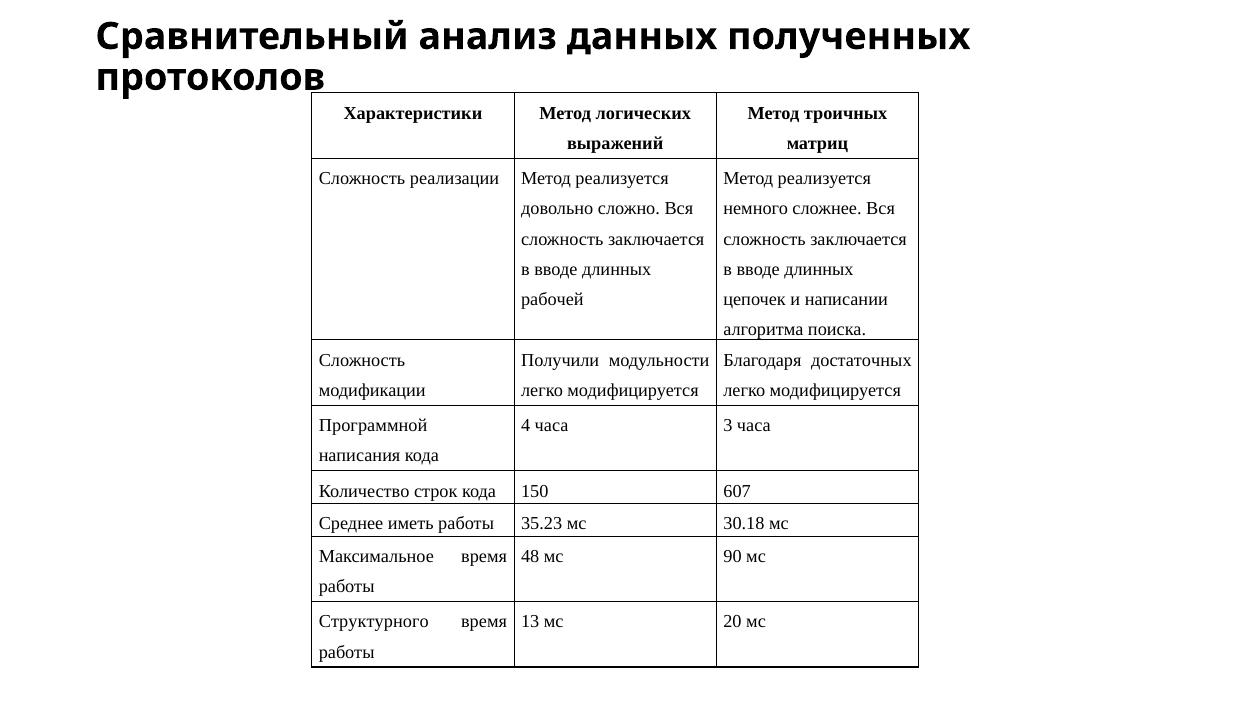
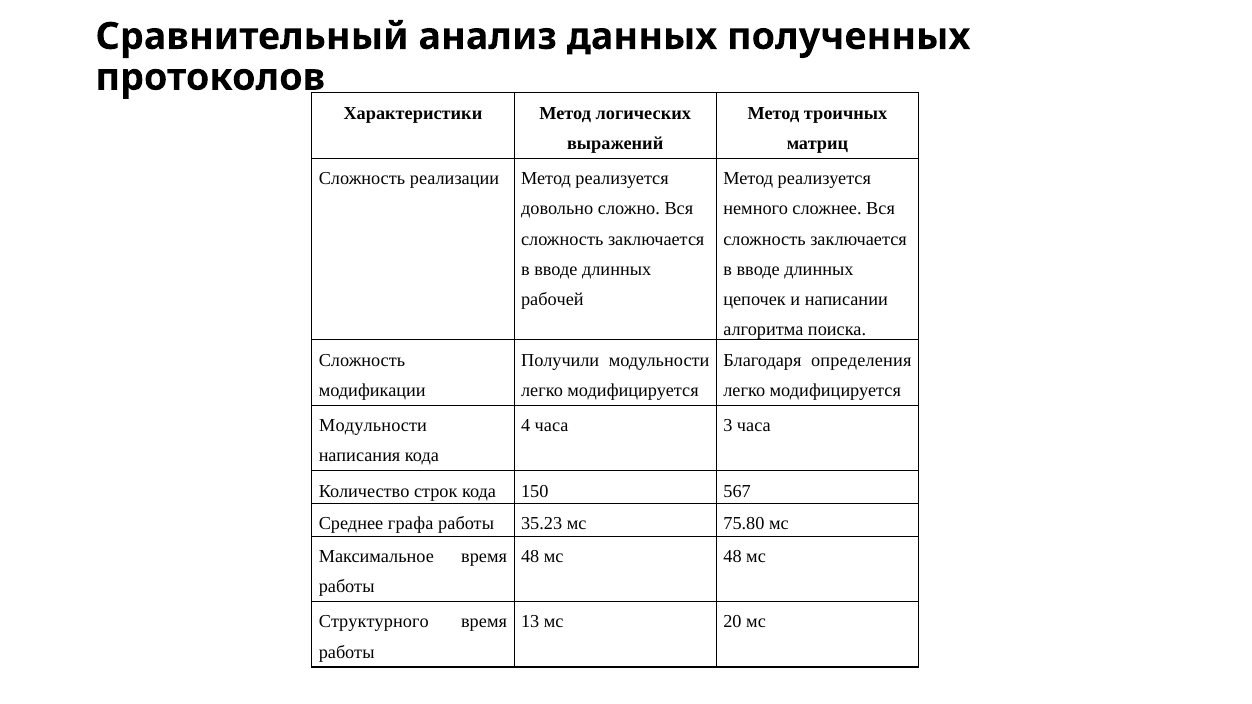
достаточных: достаточных -> определения (861, 360)
Программной: Программной -> Модульности (373, 426)
607: 607 -> 567 (737, 491)
иметь: иметь -> графа (411, 524)
30.18: 30.18 -> 75.80 (744, 524)
мс 90: 90 -> 48 (733, 557)
